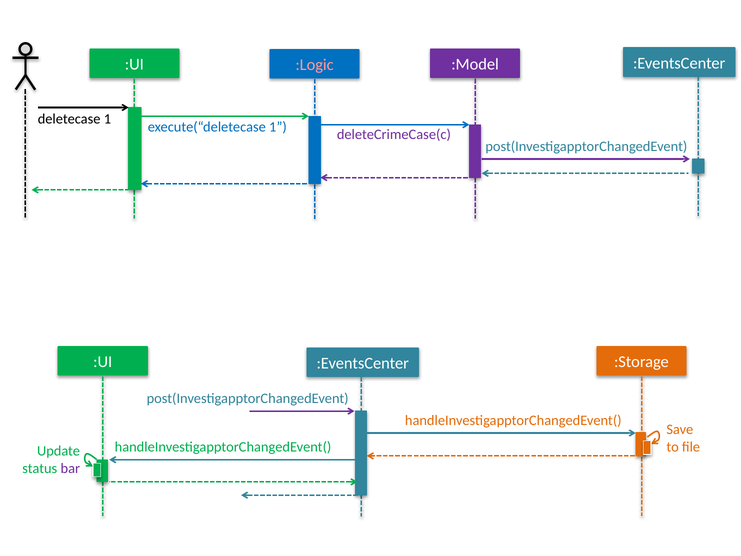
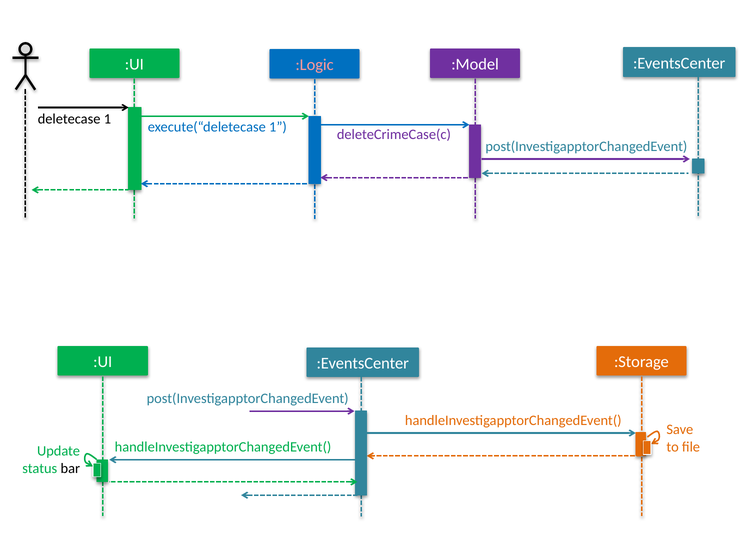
bar colour: purple -> black (70, 468)
